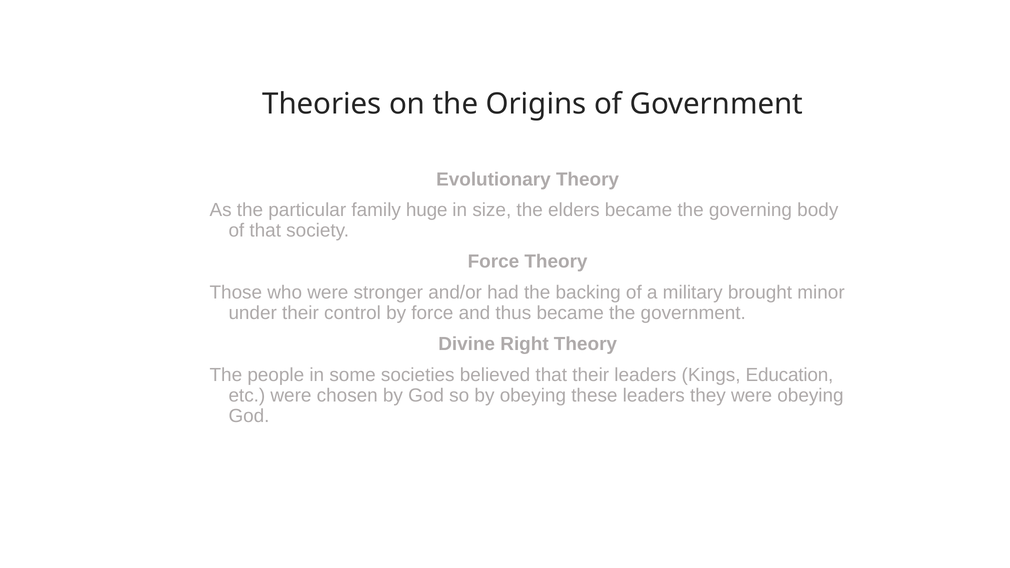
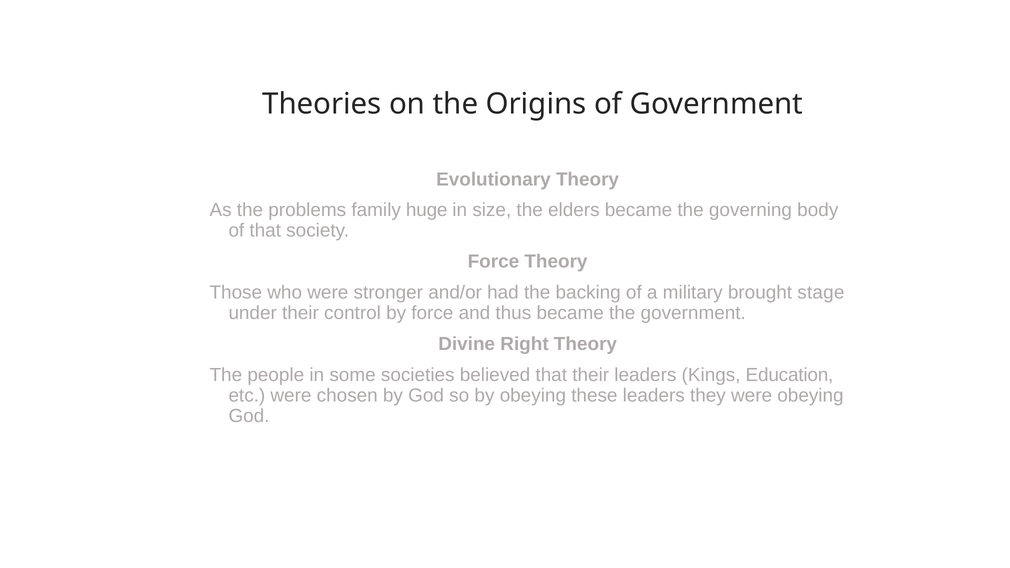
particular: particular -> problems (307, 210)
minor: minor -> stage (821, 293)
